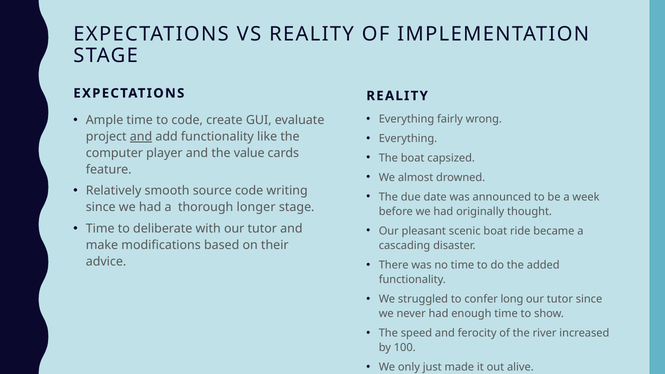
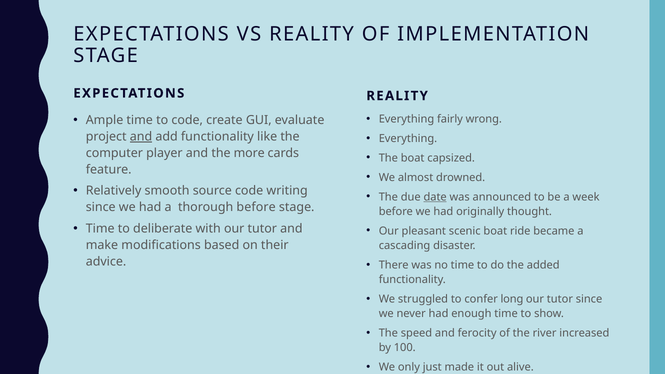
value: value -> more (249, 153)
date underline: none -> present (435, 197)
thorough longer: longer -> before (256, 207)
